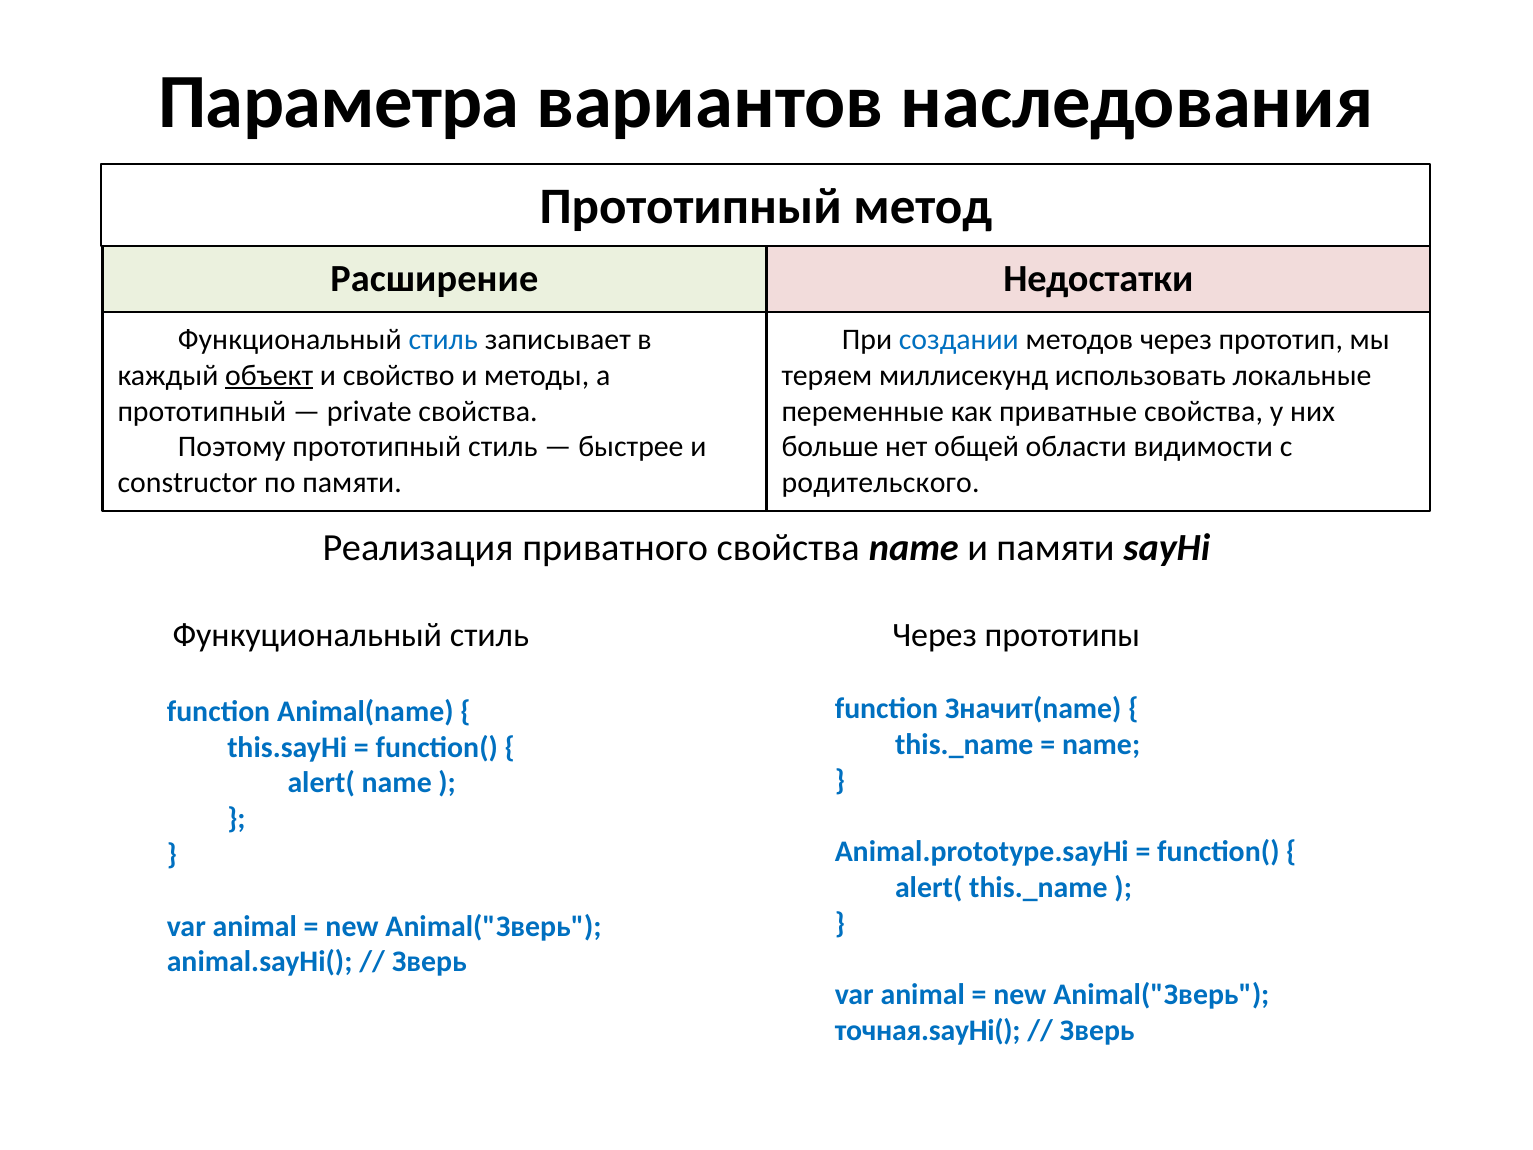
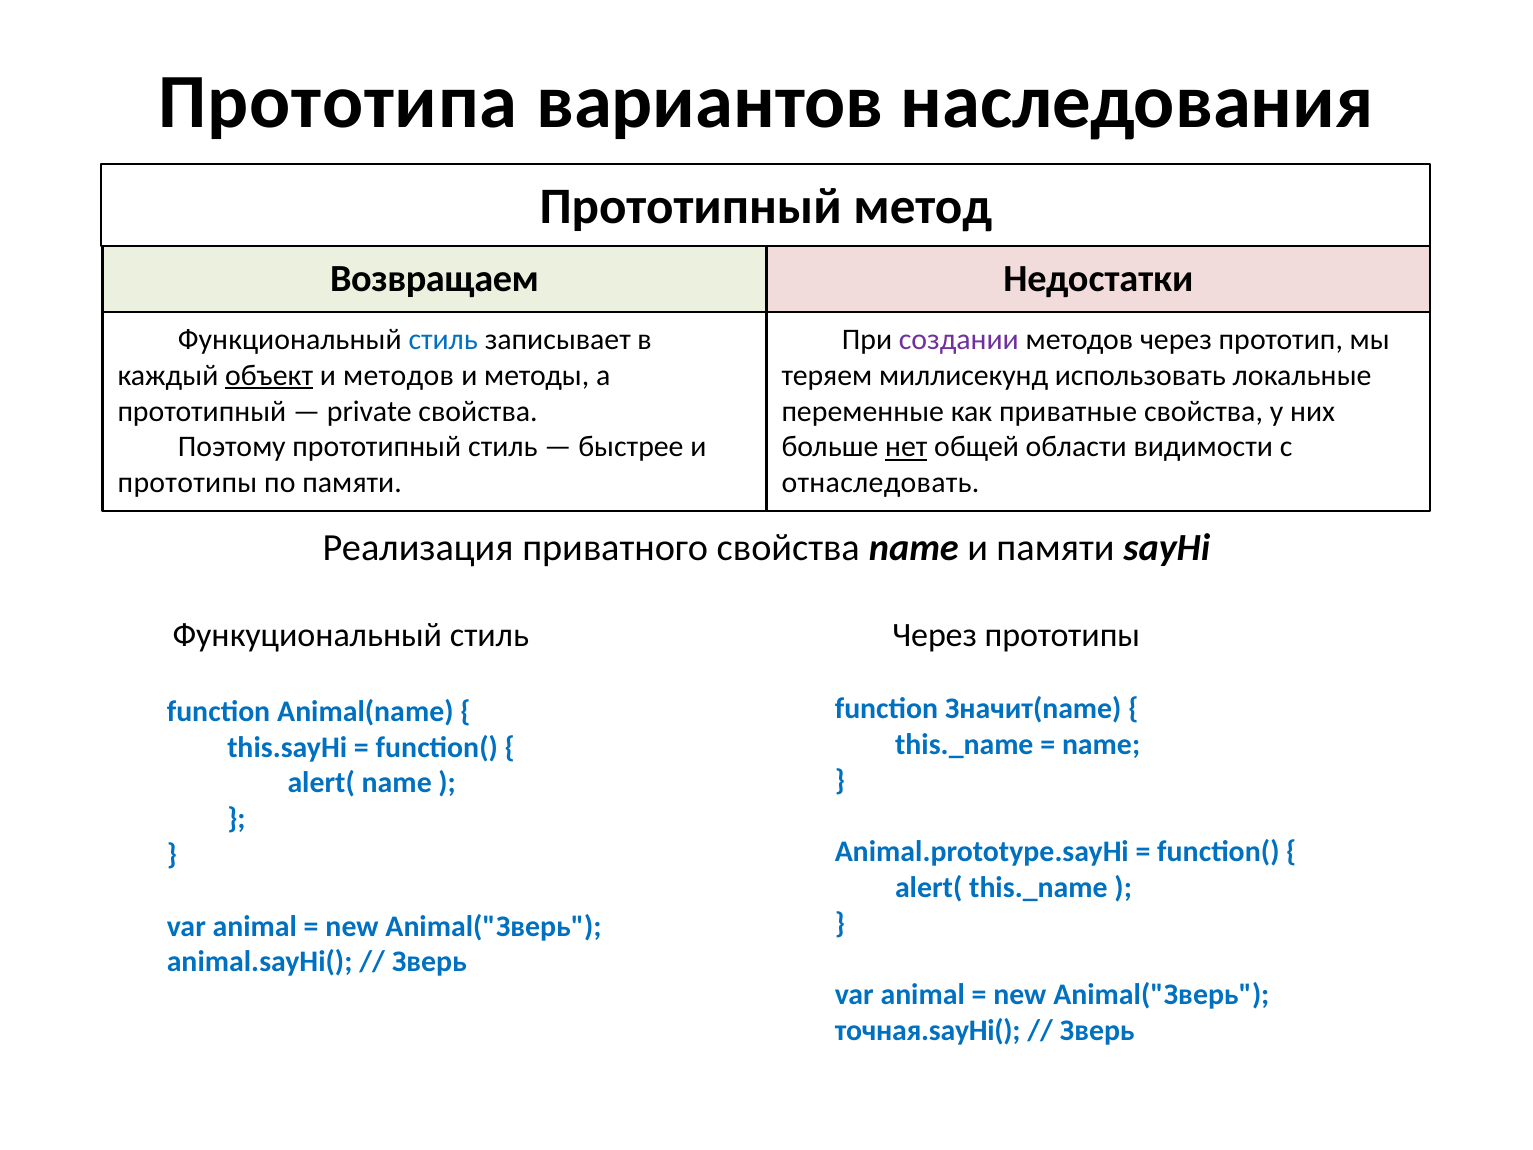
Параметра: Параметра -> Прототипа (338, 103)
Расширение: Расширение -> Возвращаем (435, 279)
создании colour: blue -> purple (959, 340)
и свойство: свойство -> методов (398, 375)
нет underline: none -> present (906, 447)
constructor: constructor -> прототипы (187, 483)
родительского: родительского -> отнаследовать (881, 483)
